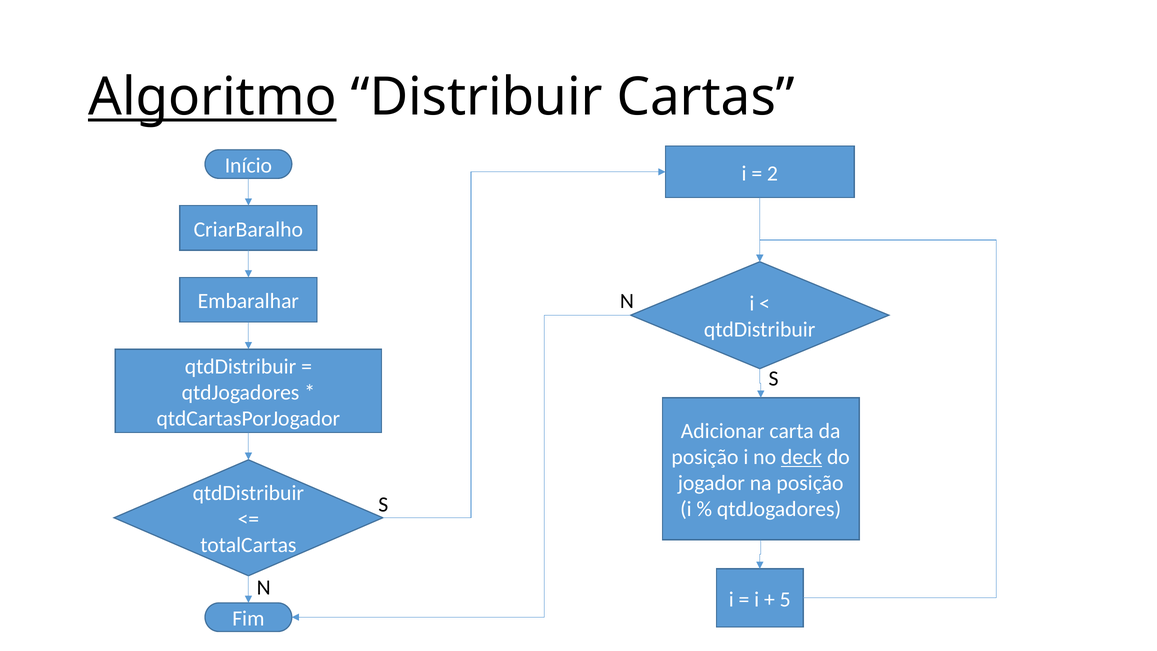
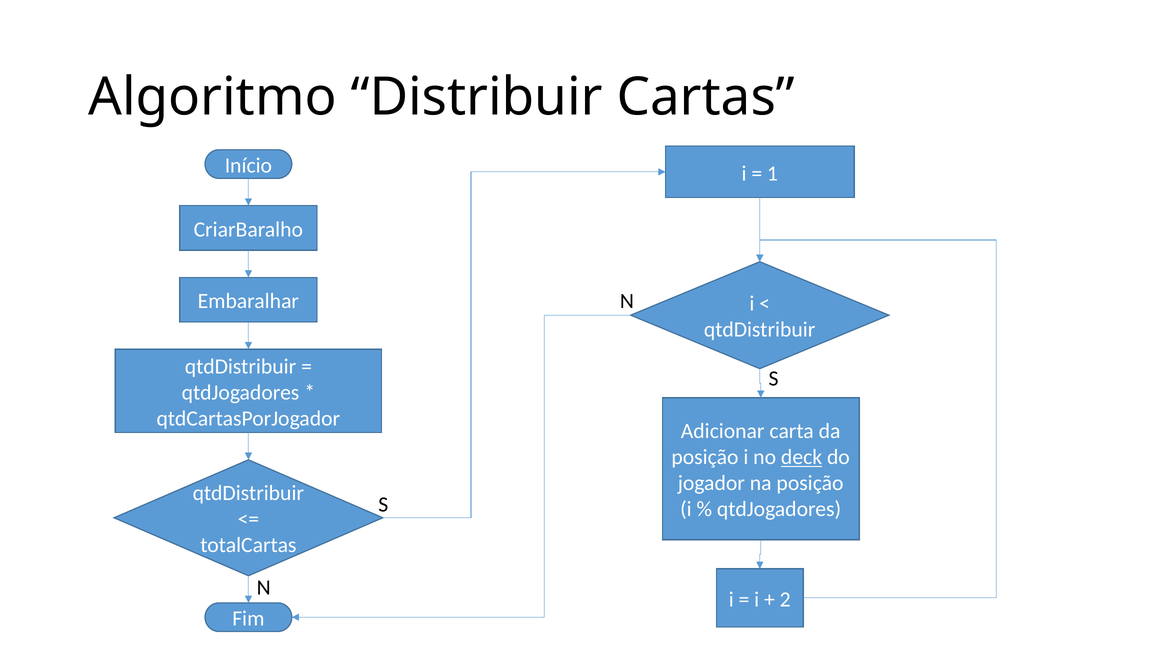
Algoritmo underline: present -> none (212, 97)
2: 2 -> 1 (772, 173)
5: 5 -> 2 (785, 599)
